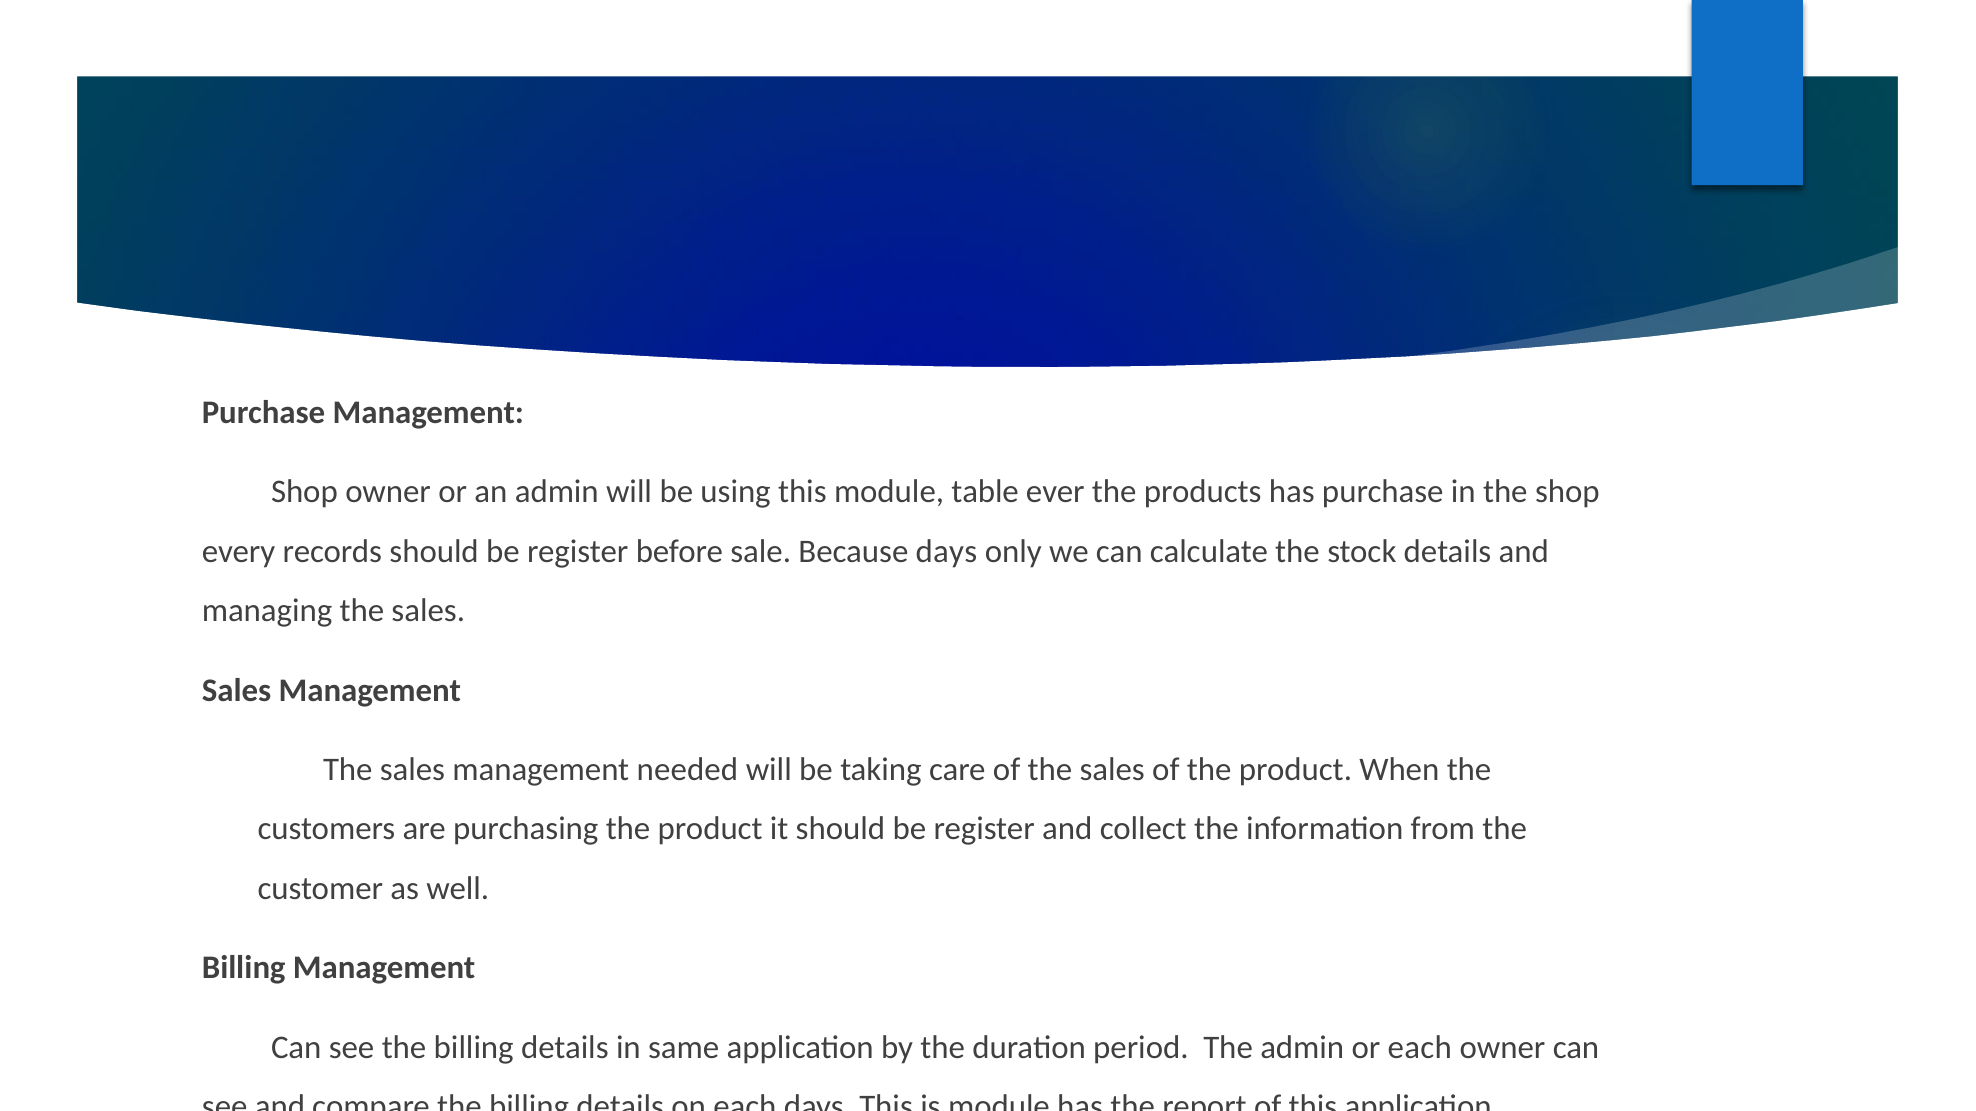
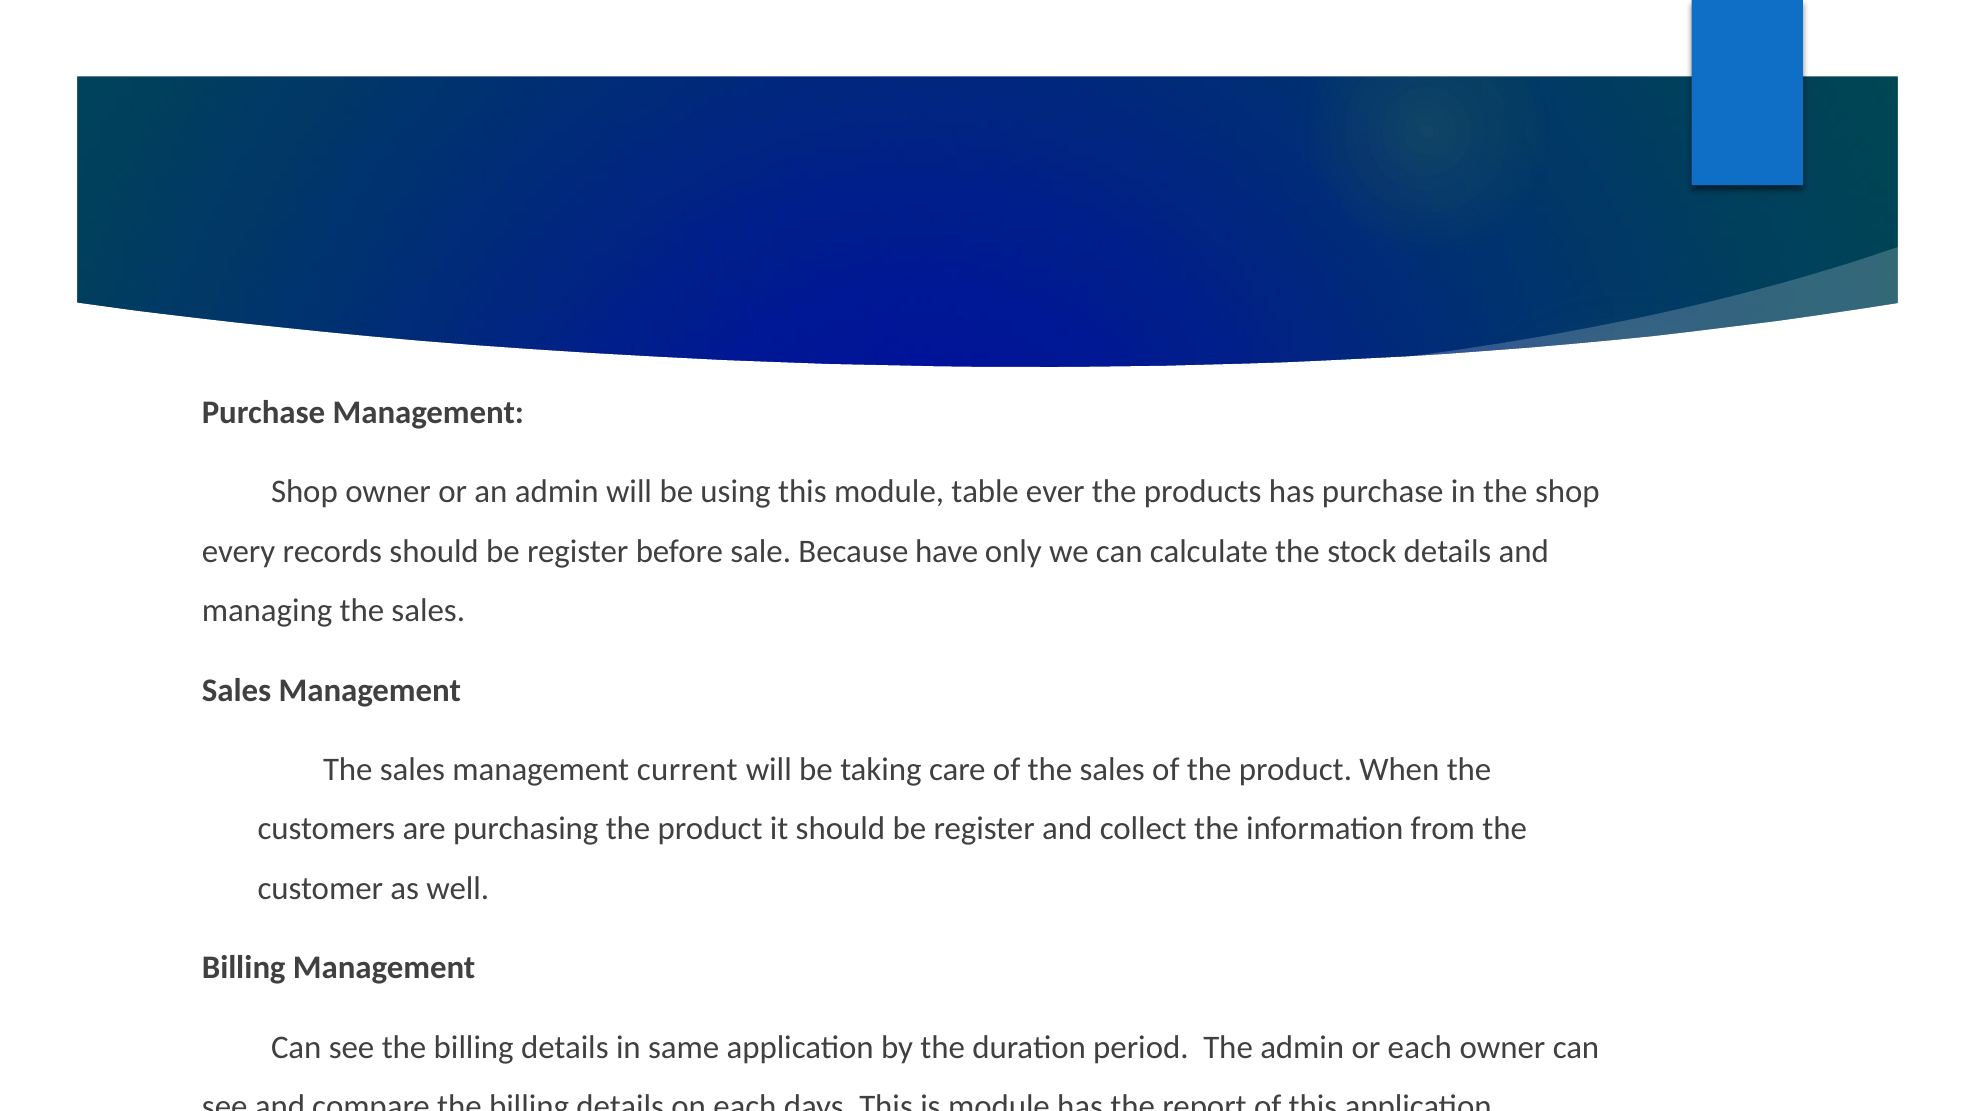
Because days: days -> have (947, 551)
needed: needed -> current (687, 770)
